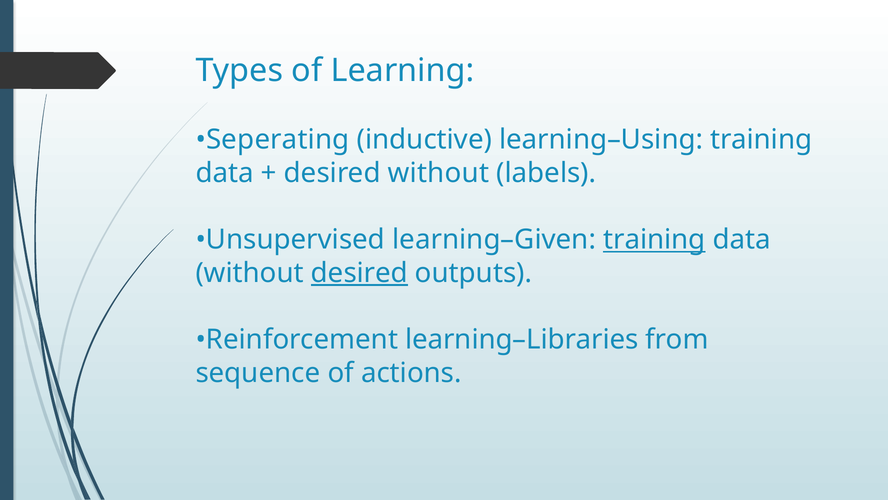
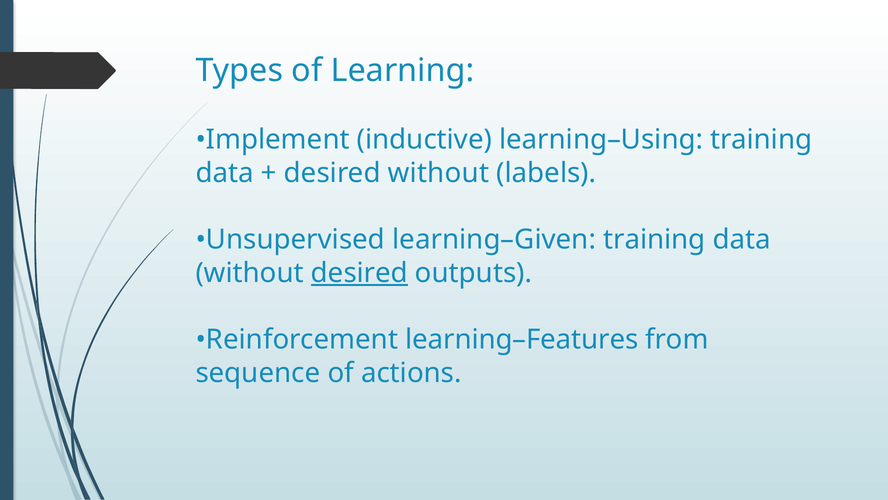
Seperating: Seperating -> Implement (273, 140)
training underline: present -> none (654, 239)
learning–Libraries: learning–Libraries -> learning–Features (522, 339)
